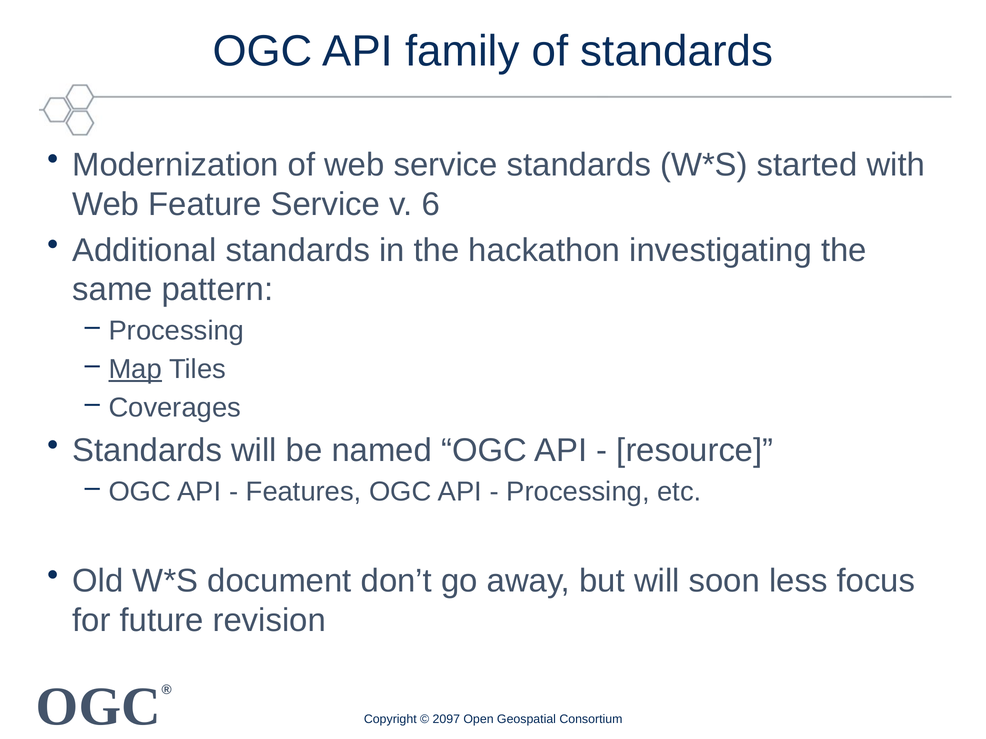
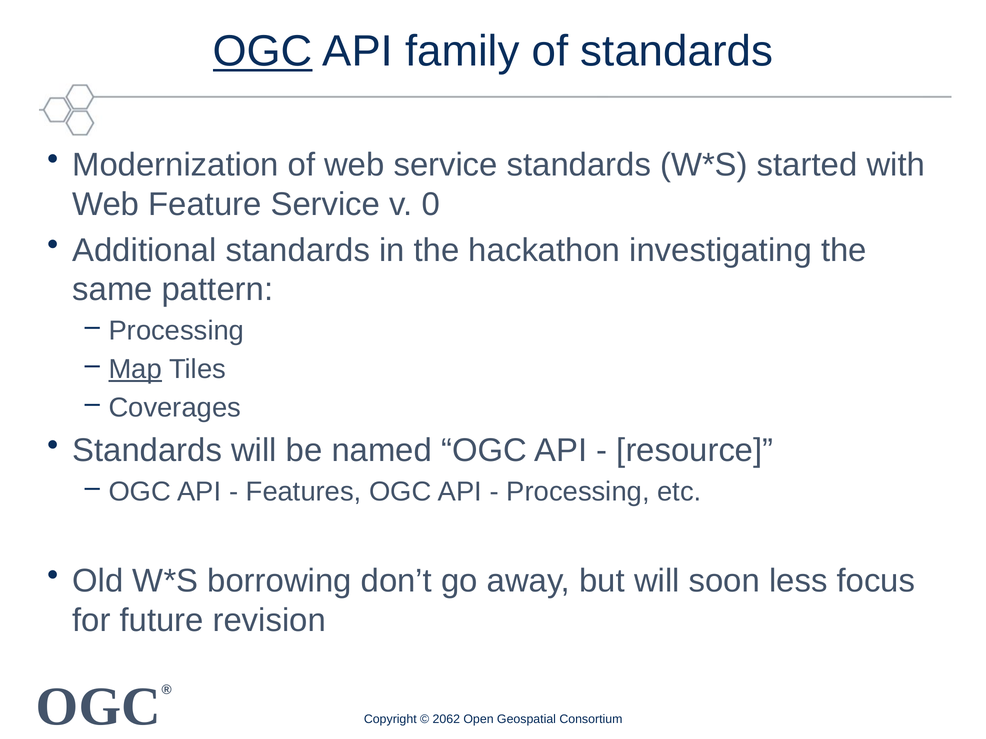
OGC underline: none -> present (263, 51)
6: 6 -> 0 (431, 204)
document: document -> borrowing (279, 581)
2097: 2097 -> 2062 (446, 720)
